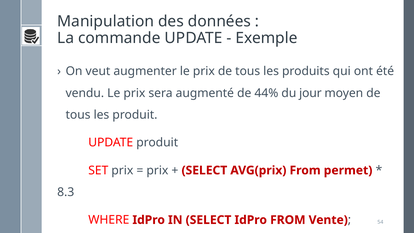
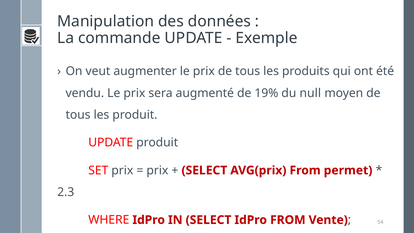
44%: 44% -> 19% (266, 93)
jour: jour -> null (310, 93)
8.3: 8.3 -> 2.3 (66, 192)
